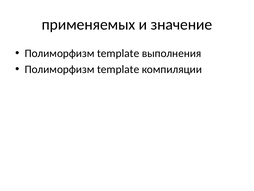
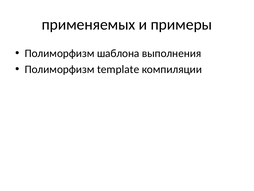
значение: значение -> примеры (181, 25)
template: template -> шаблона (118, 53)
